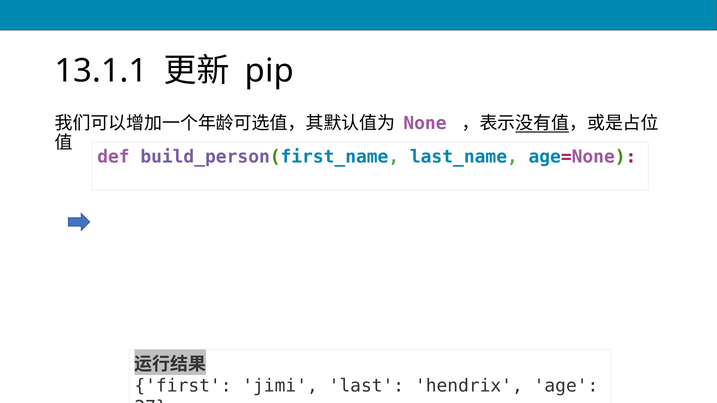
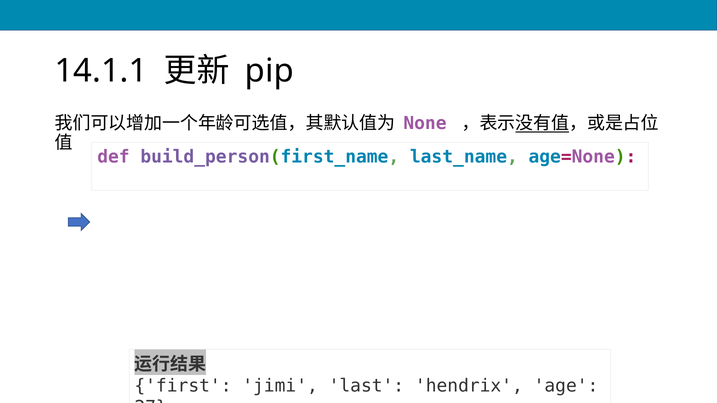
13.1.1: 13.1.1 -> 14.1.1 (101, 71)
